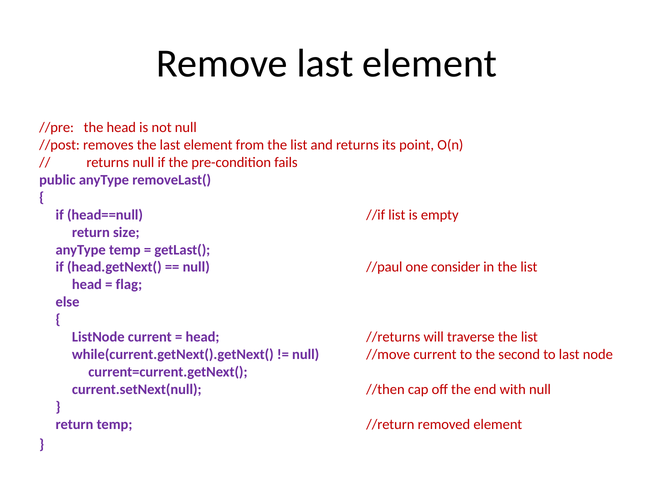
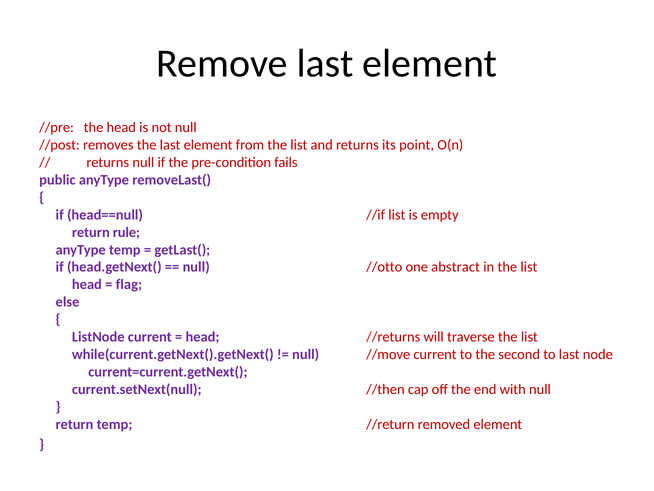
size: size -> rule (126, 232)
//paul: //paul -> //otto (384, 267)
consider: consider -> abstract (456, 267)
